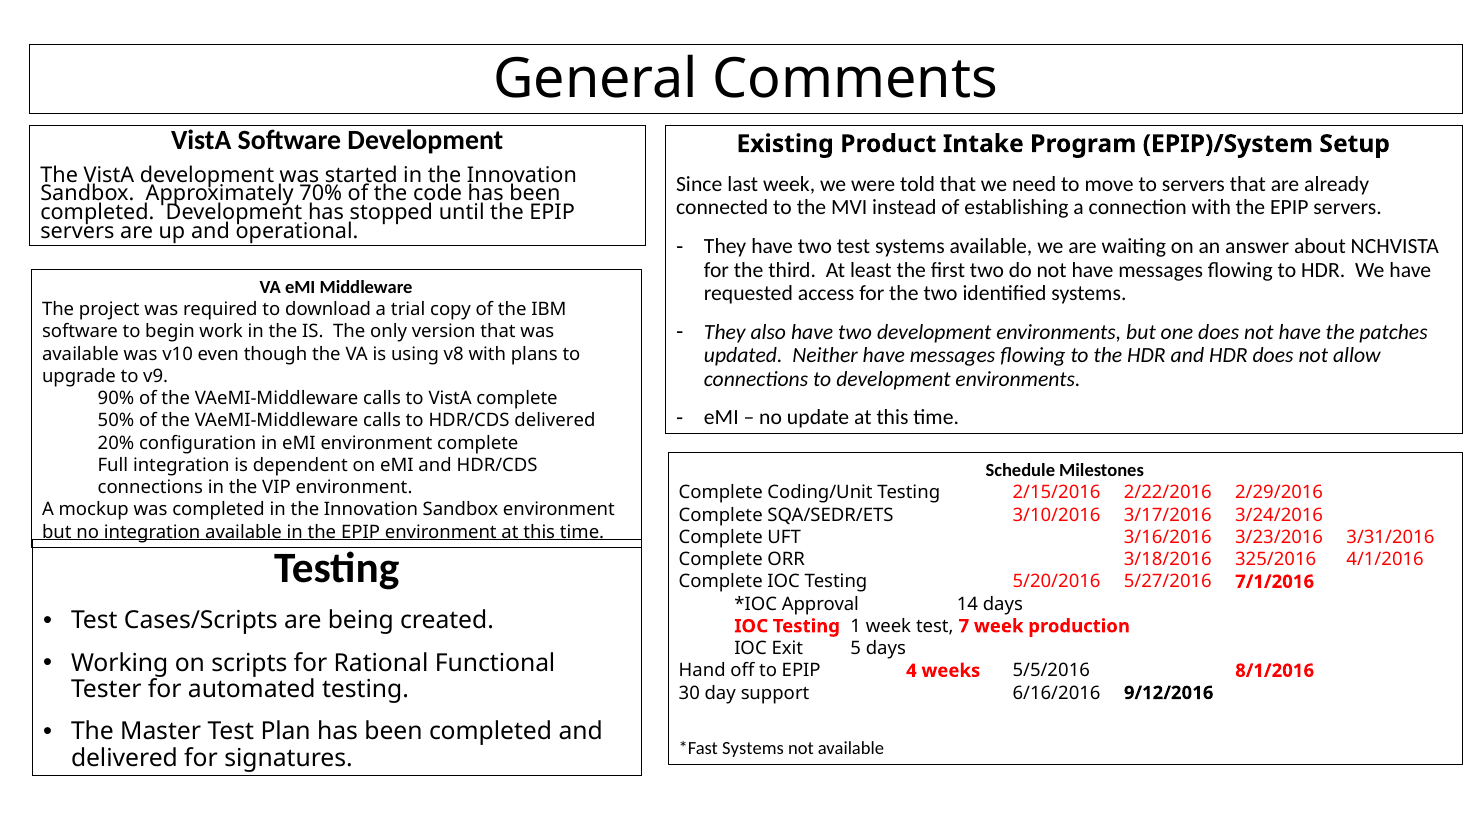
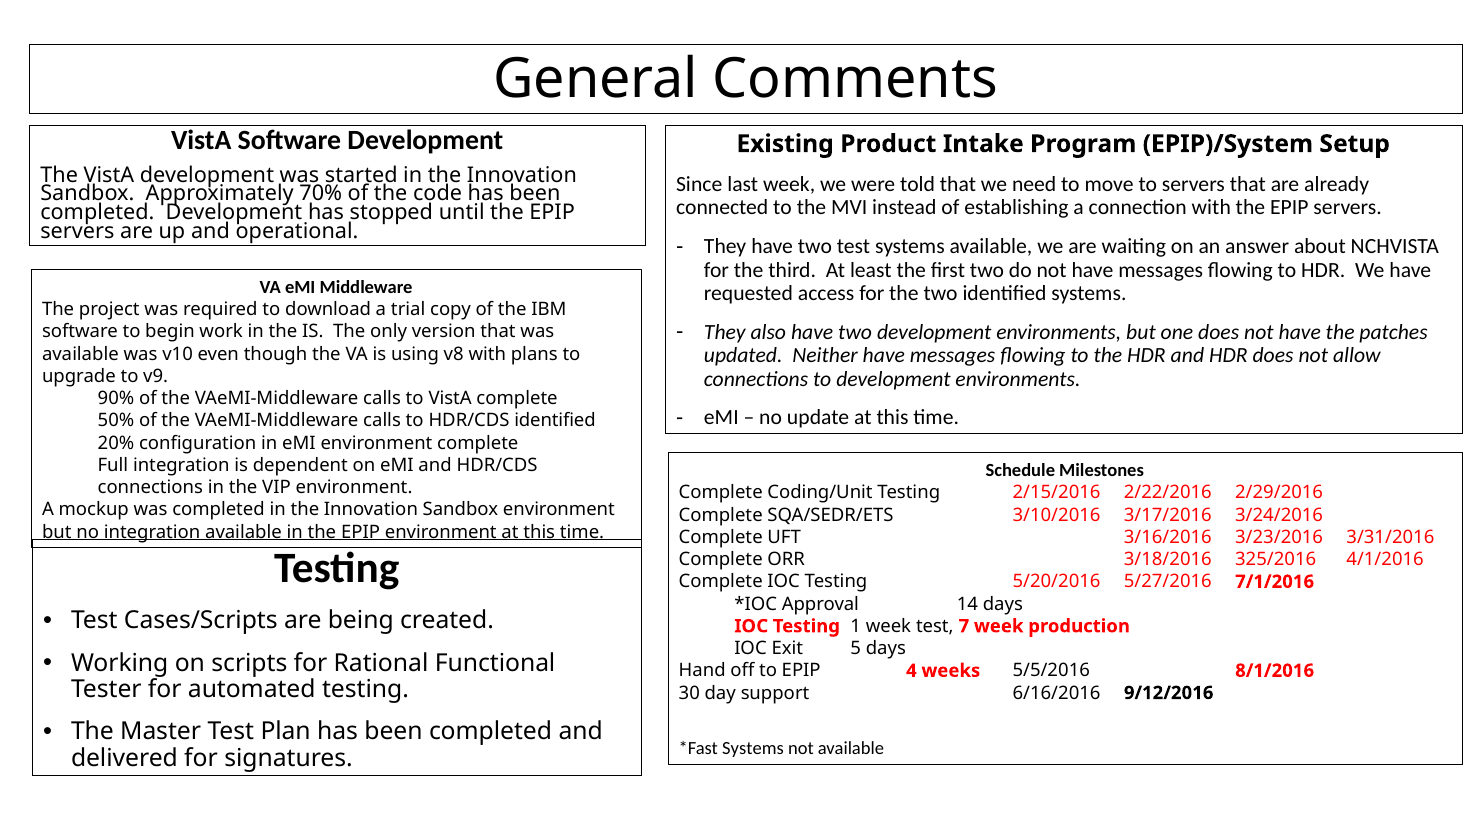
HDR/CDS delivered: delivered -> identified (555, 421)
